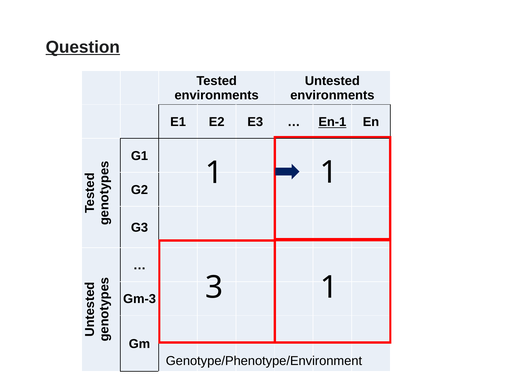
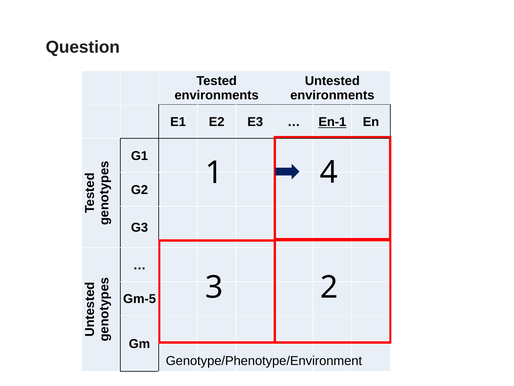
Question underline: present -> none (83, 47)
1 1: 1 -> 4 (329, 172)
3 1: 1 -> 2 (329, 287)
Gm-3: Gm-3 -> Gm-5 (140, 299)
